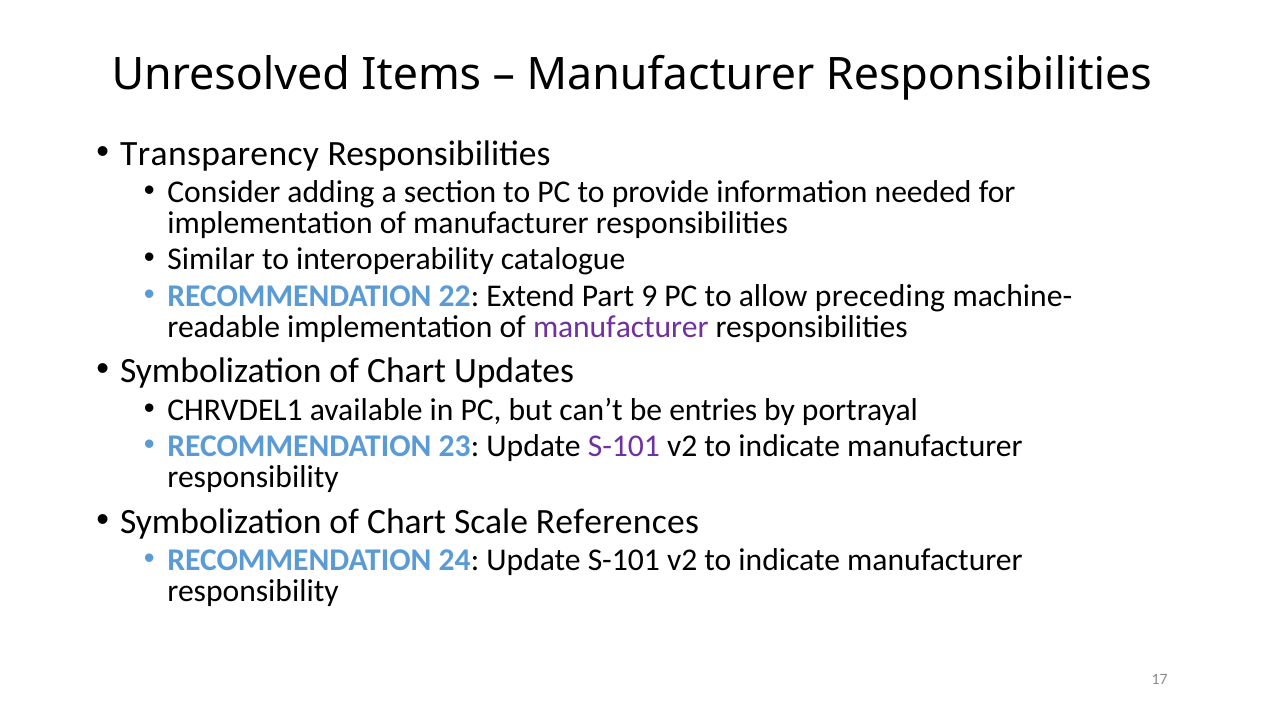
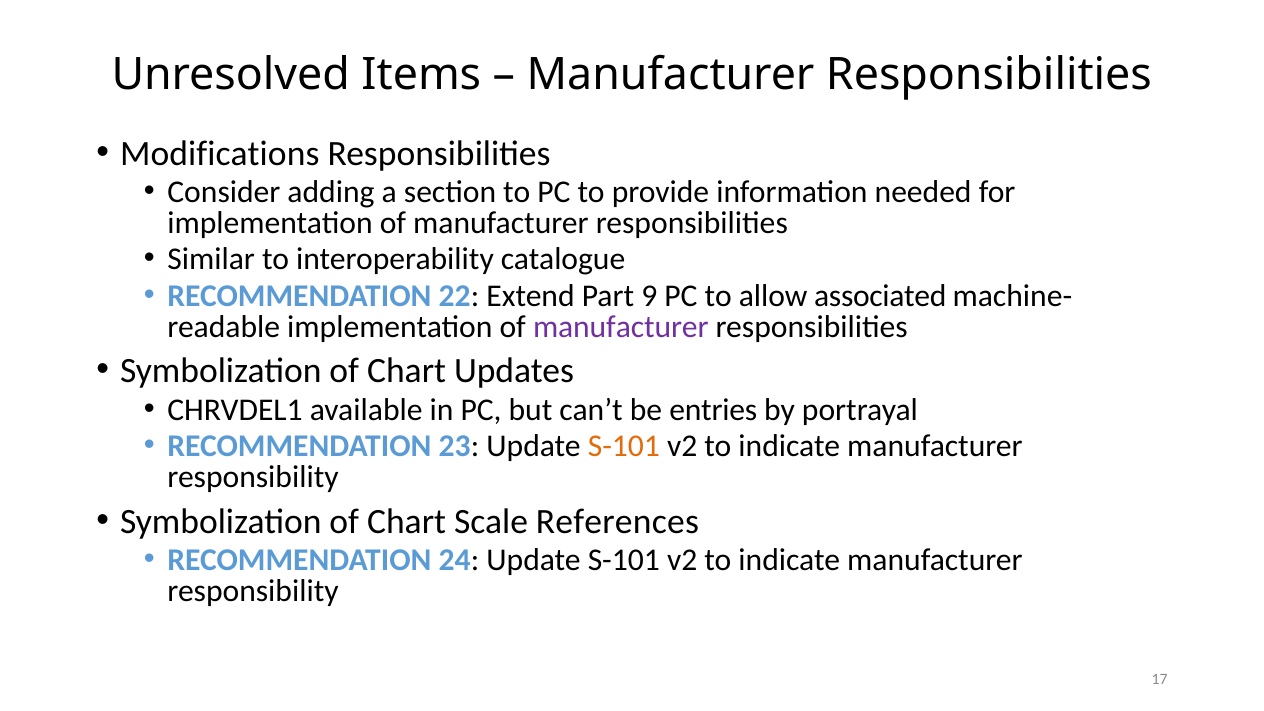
Transparency: Transparency -> Modifications (220, 153)
preceding: preceding -> associated (880, 296)
S-101 colour: purple -> orange (624, 446)
